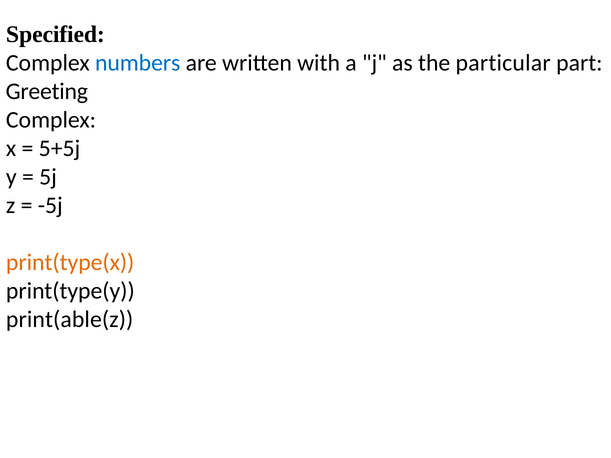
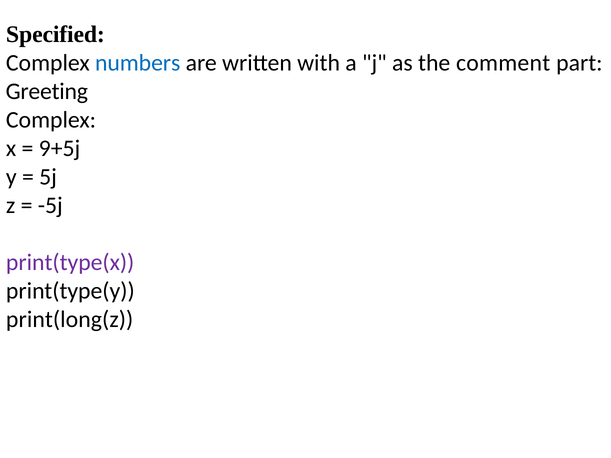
particular: particular -> comment (503, 63)
5+5j: 5+5j -> 9+5j (60, 148)
print(type(x colour: orange -> purple (70, 262)
print(able(z: print(able(z -> print(long(z (70, 319)
